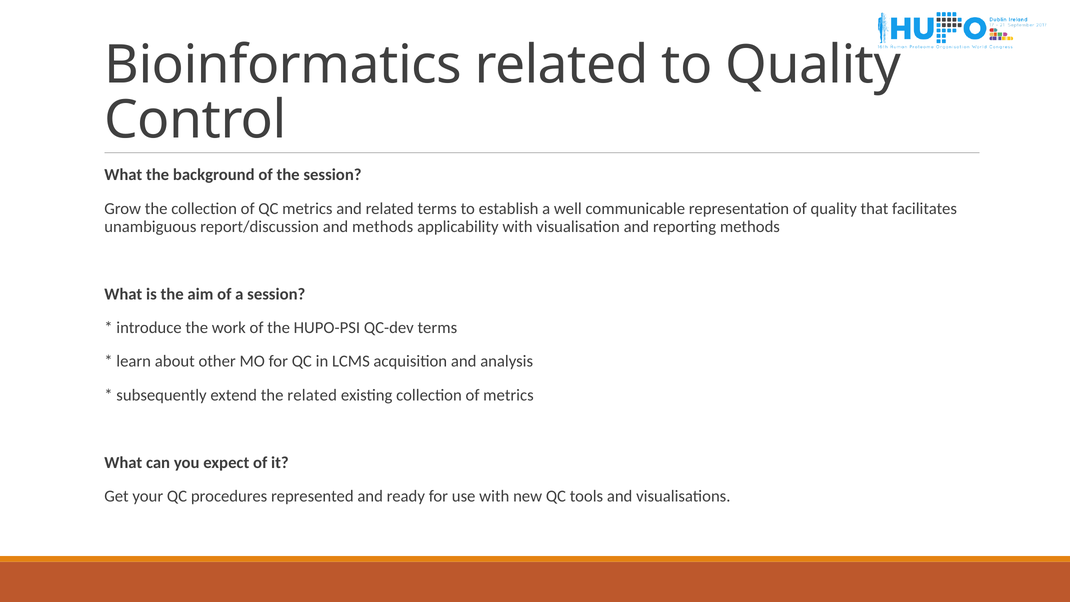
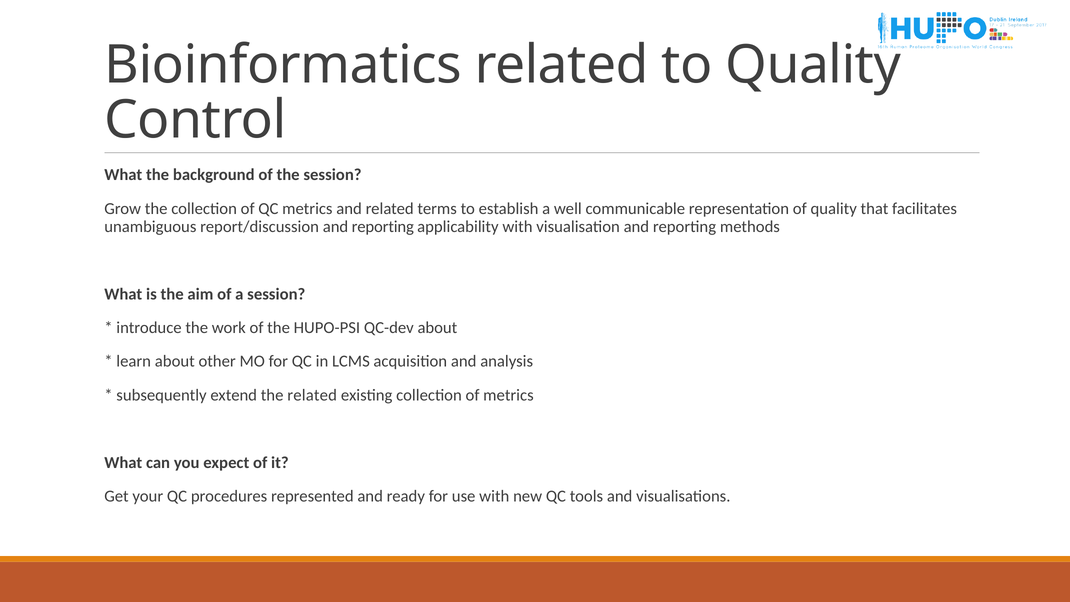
report/discussion and methods: methods -> reporting (383, 227)
QC-dev terms: terms -> about (437, 328)
